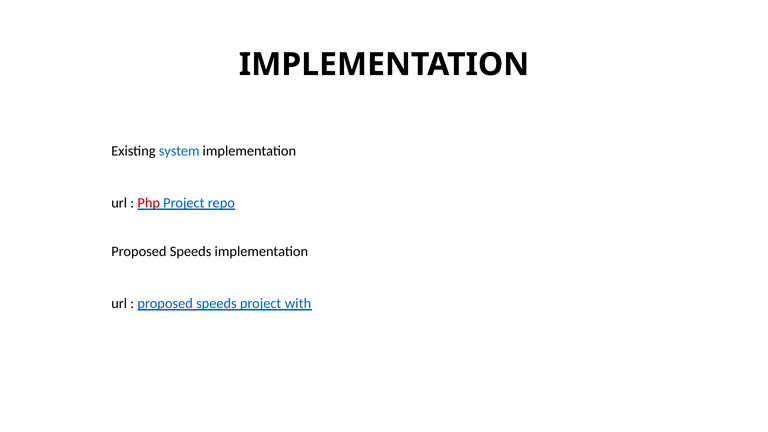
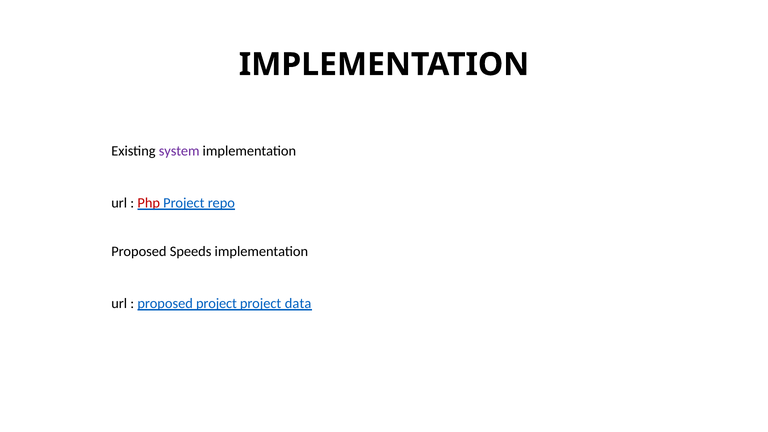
system colour: blue -> purple (179, 151)
speeds: speeds -> project (216, 303)
with: with -> data (298, 303)
